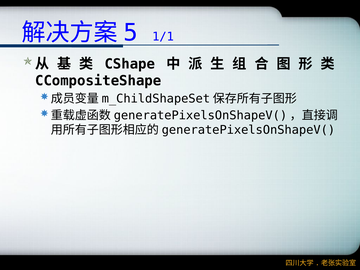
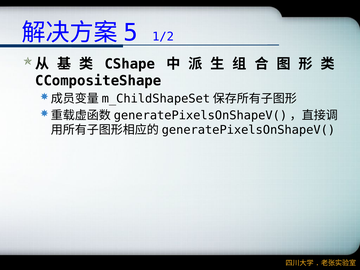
1/1: 1/1 -> 1/2 (163, 37)
